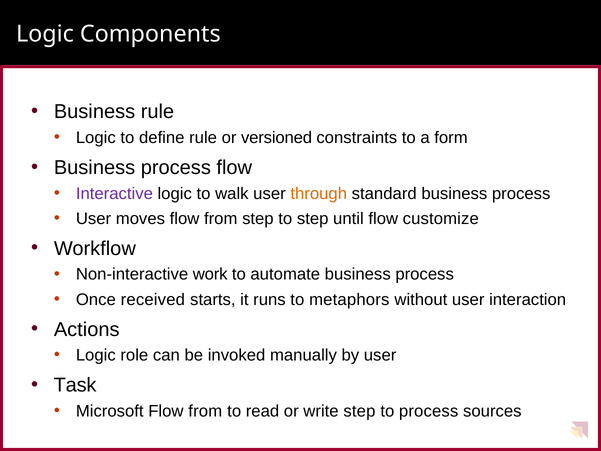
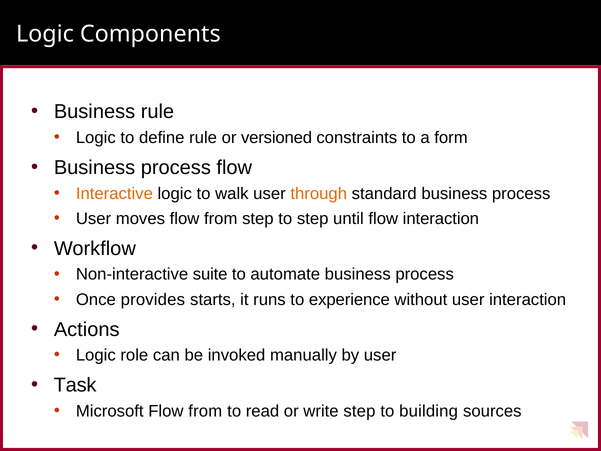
Interactive colour: purple -> orange (114, 193)
flow customize: customize -> interaction (441, 219)
work: work -> suite (210, 274)
received: received -> provides (153, 299)
metaphors: metaphors -> experience (349, 299)
to process: process -> building (429, 411)
